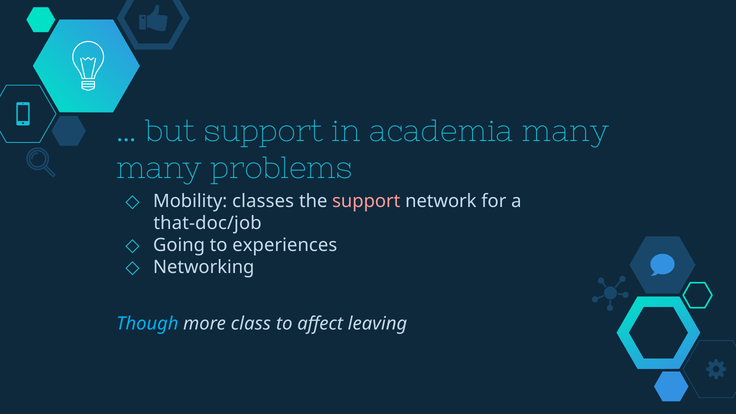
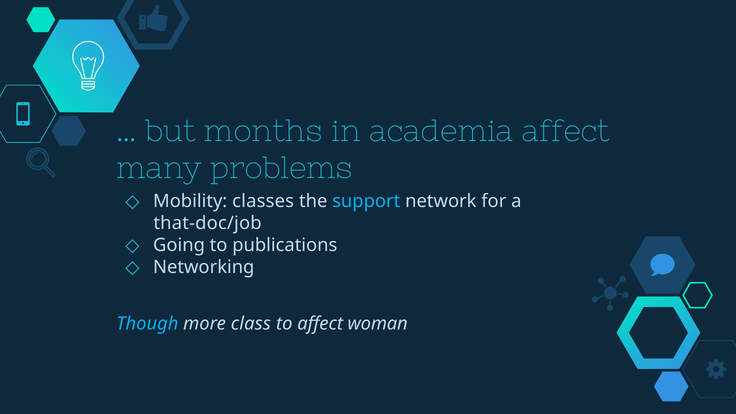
but support: support -> months (263, 131)
academia many: many -> affect (566, 131)
support colour: pink -> light blue (366, 201)
experiences: experiences -> publications (285, 245)
leaving: leaving -> woman (378, 324)
